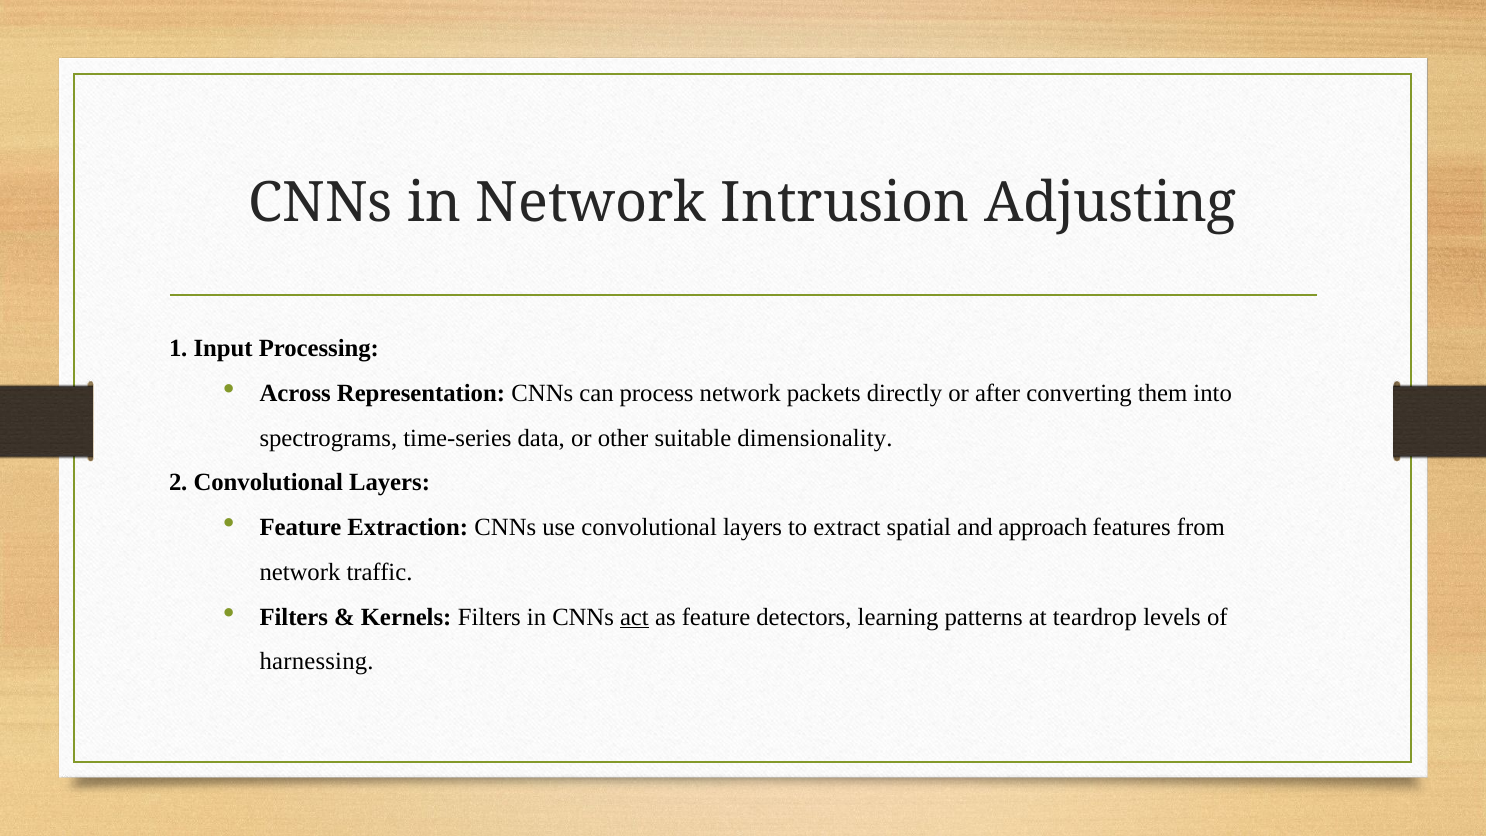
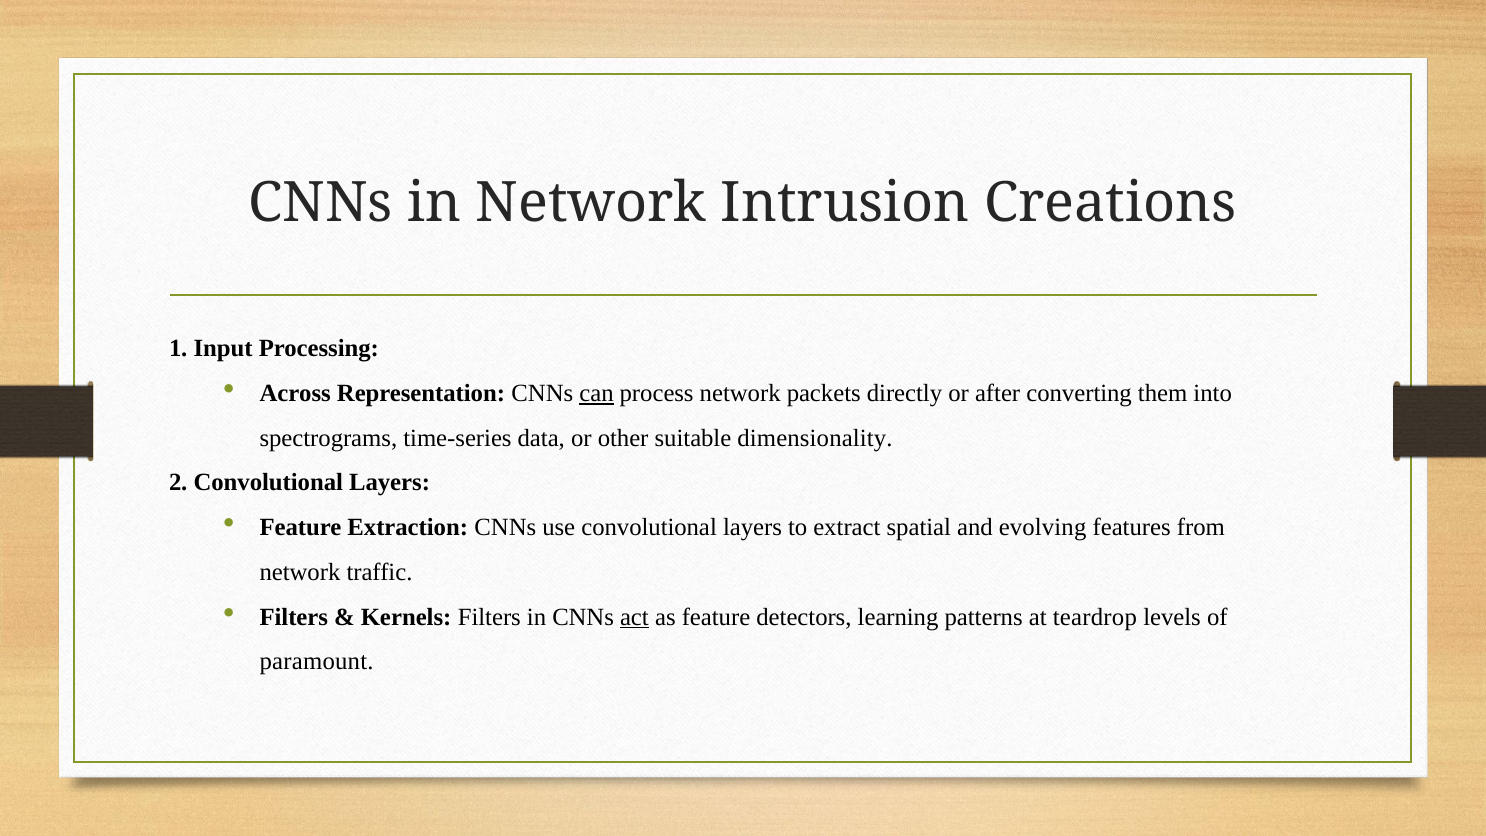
Adjusting: Adjusting -> Creations (1110, 203)
can underline: none -> present (596, 393)
approach: approach -> evolving (1043, 527)
harnessing: harnessing -> paramount (317, 661)
